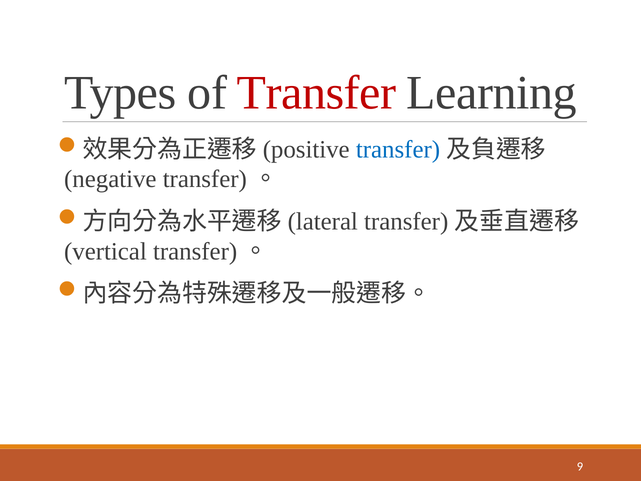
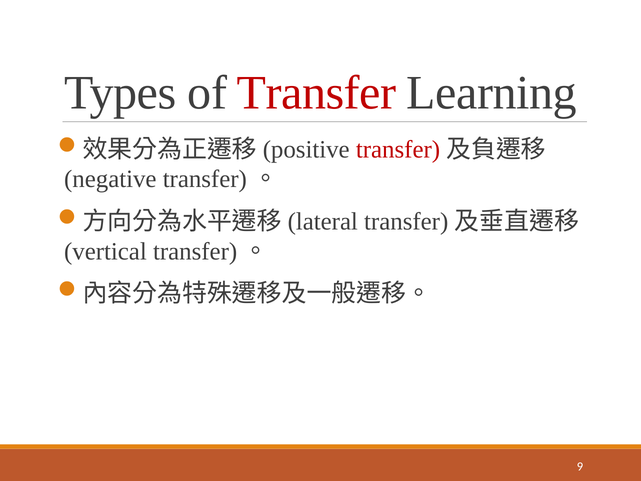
transfer colour: blue -> red (398, 149)
